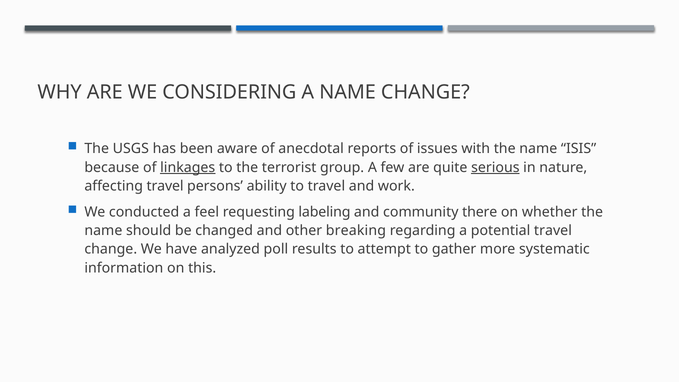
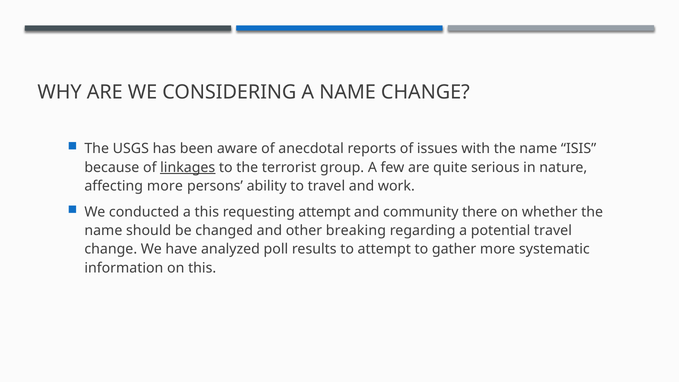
serious underline: present -> none (495, 167)
affecting travel: travel -> more (165, 186)
a feel: feel -> this (207, 212)
requesting labeling: labeling -> attempt (325, 212)
